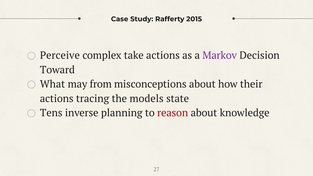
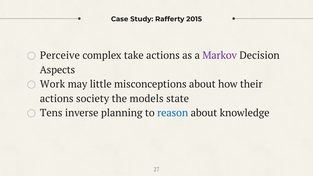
Toward: Toward -> Aspects (57, 70)
What: What -> Work (52, 84)
from: from -> little (101, 84)
tracing: tracing -> society (93, 99)
reason colour: red -> blue (173, 113)
